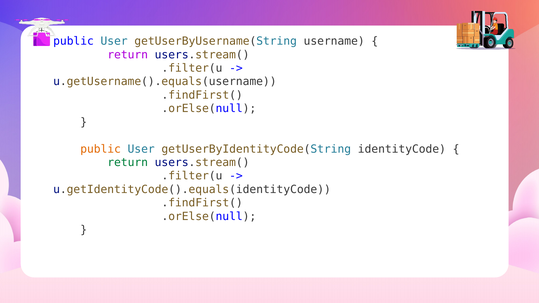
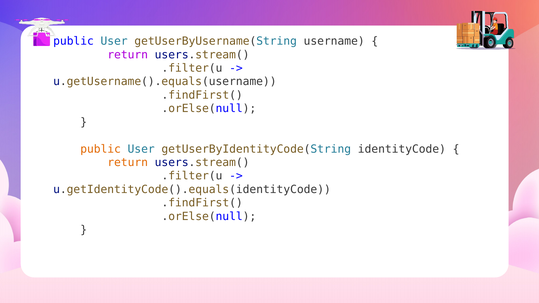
return colour: green -> orange (128, 163)
